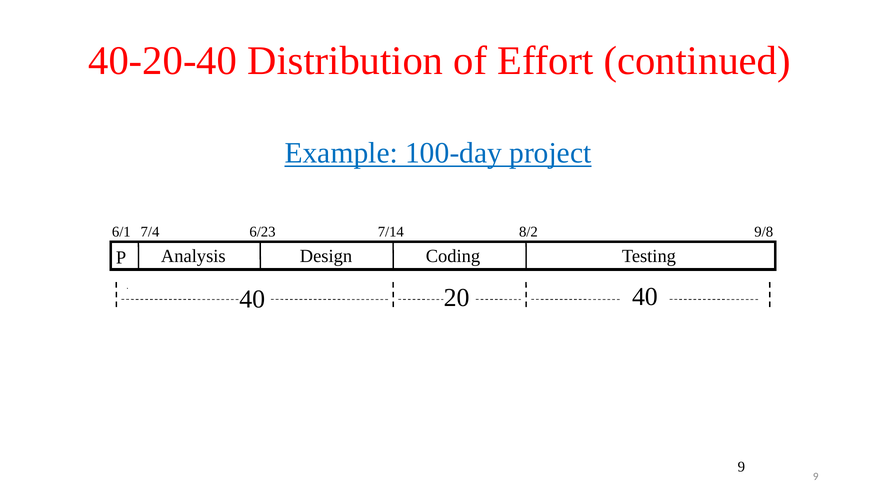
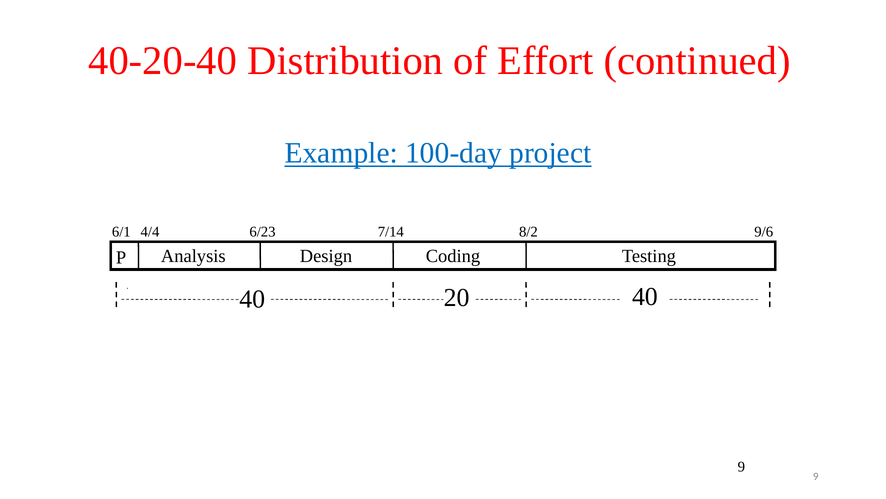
7/4: 7/4 -> 4/4 (150, 231)
9/8: 9/8 -> 9/6 (764, 231)
